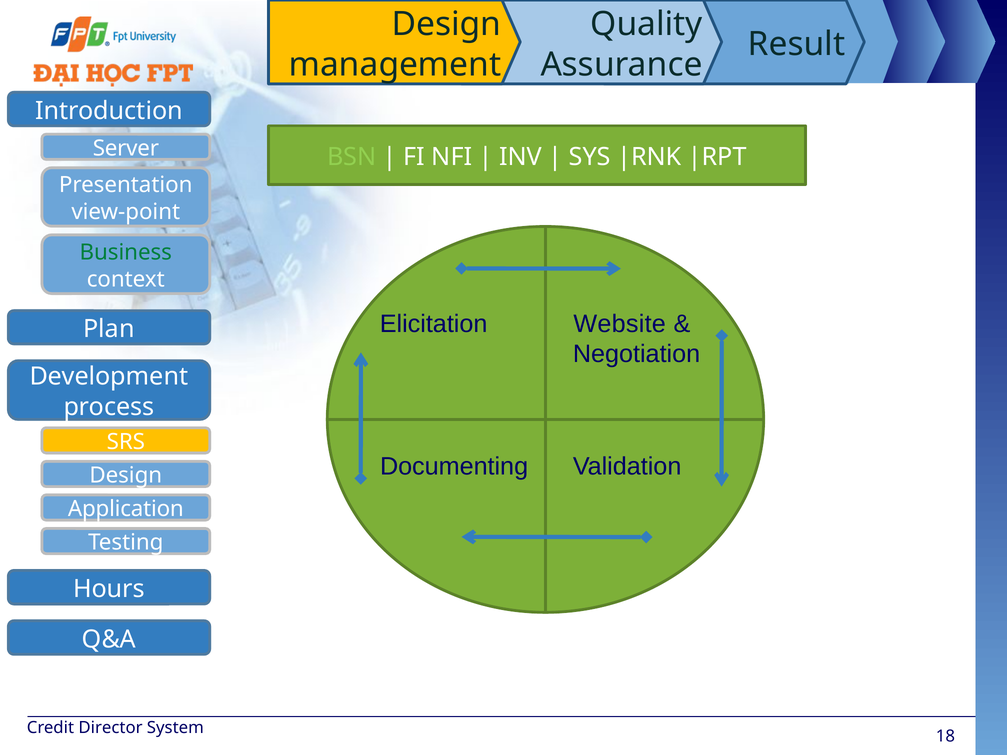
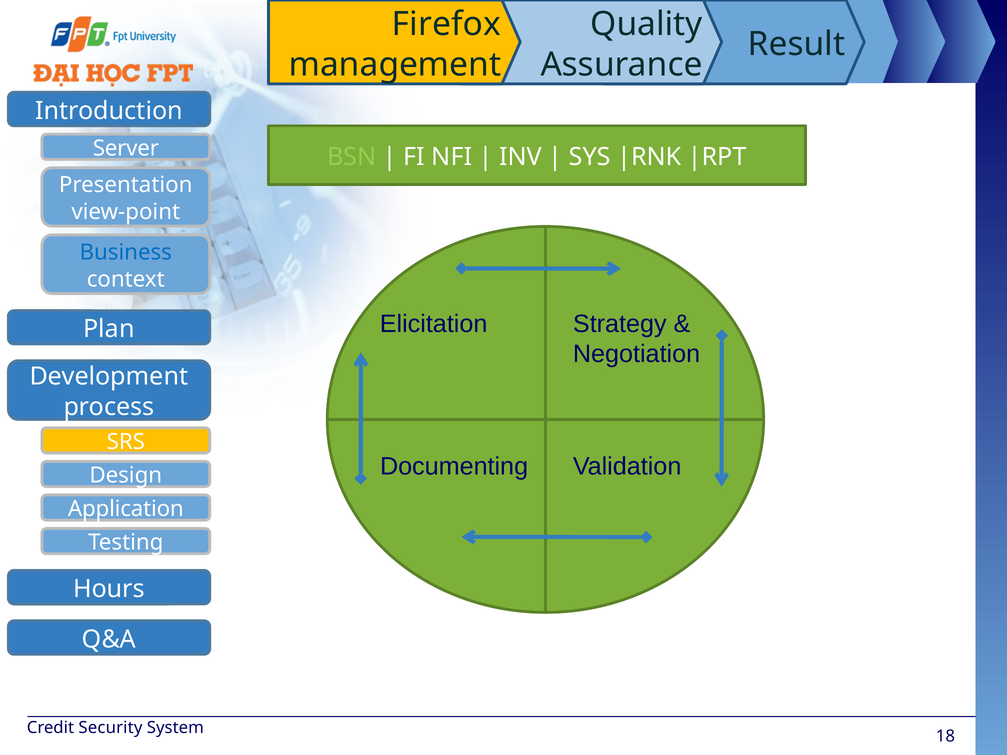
Design: Design -> Firefox (446, 24)
Business colour: green -> blue (126, 252)
Website: Website -> Strategy (620, 324)
Director: Director -> Security (110, 728)
